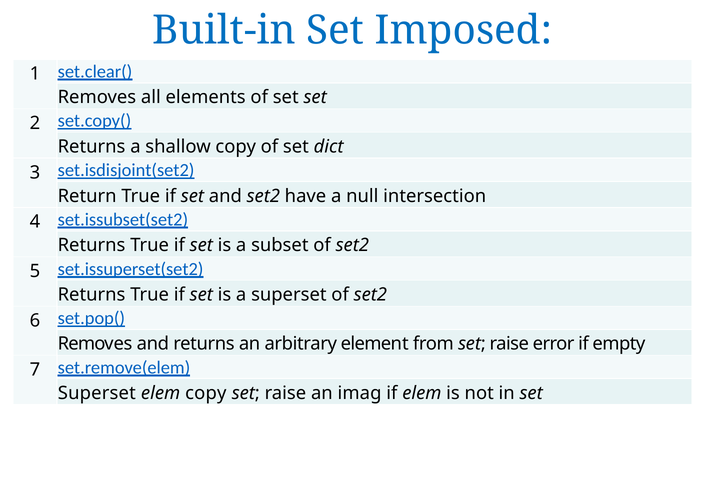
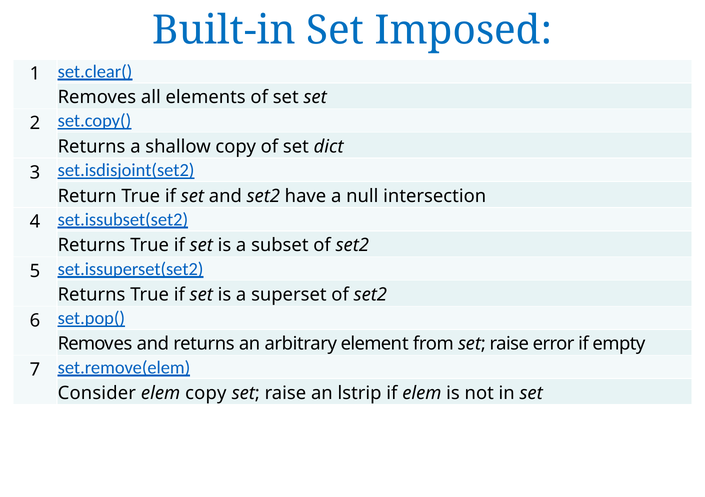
Superset: Superset -> Consider (97, 393)
imag: imag -> lstrip (360, 393)
